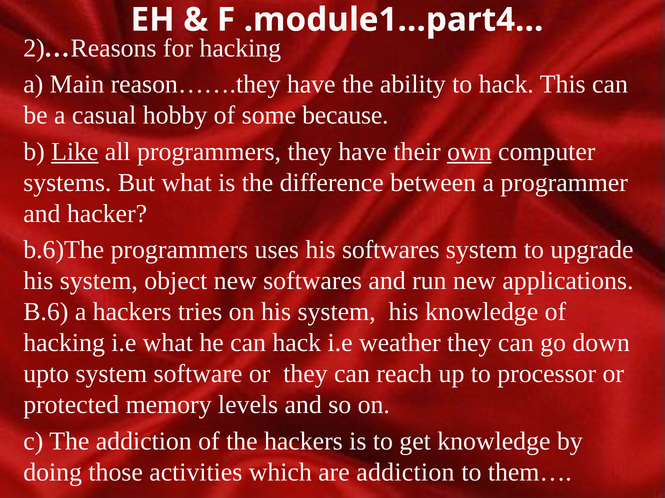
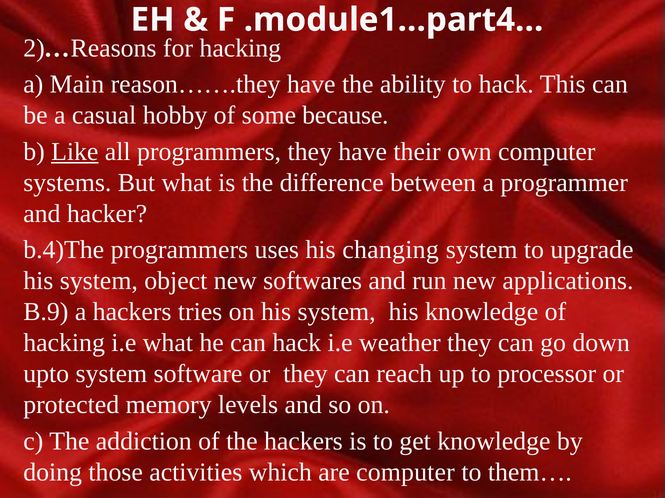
own underline: present -> none (469, 152)
b.6)The: b.6)The -> b.4)The (64, 250)
his softwares: softwares -> changing (391, 250)
B.6: B.6 -> B.9 (46, 312)
are addiction: addiction -> computer (405, 473)
